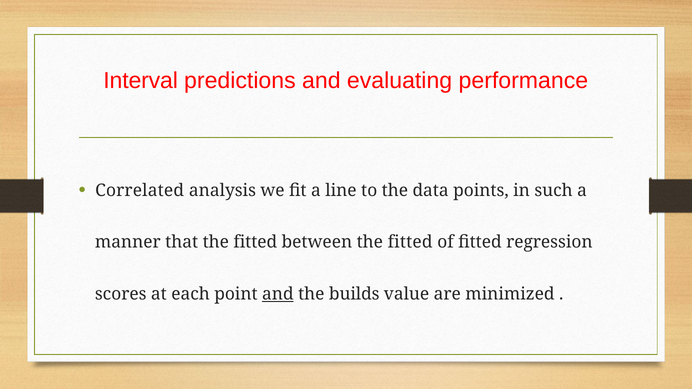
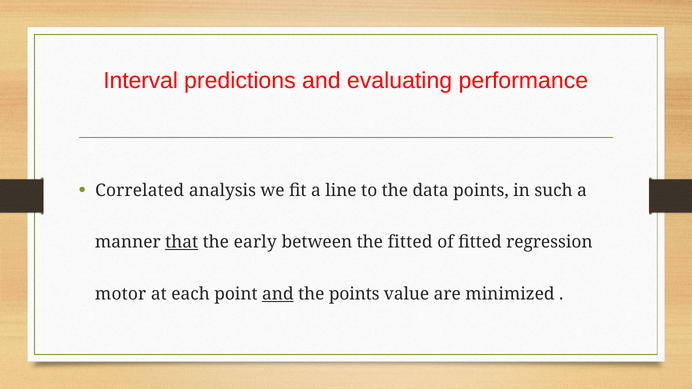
that underline: none -> present (182, 242)
fitted: fitted -> early (255, 242)
scores: scores -> motor (121, 294)
the builds: builds -> points (354, 294)
